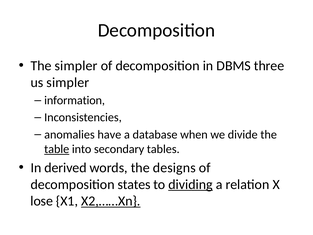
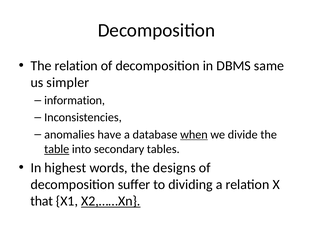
The simpler: simpler -> relation (76, 66)
three: three -> same (269, 66)
when underline: none -> present (194, 134)
derived: derived -> highest (65, 168)
states: states -> suffer (134, 184)
dividing underline: present -> none (190, 184)
lose: lose -> that (42, 201)
